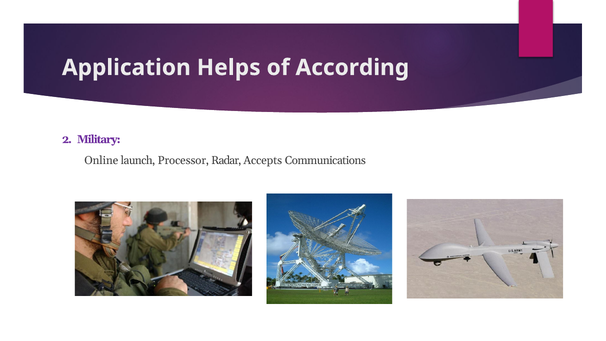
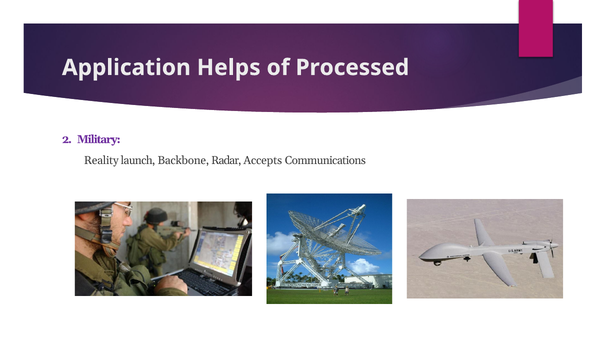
According: According -> Processed (352, 68)
Online: Online -> Reality (101, 160)
Processor: Processor -> Backbone (183, 160)
